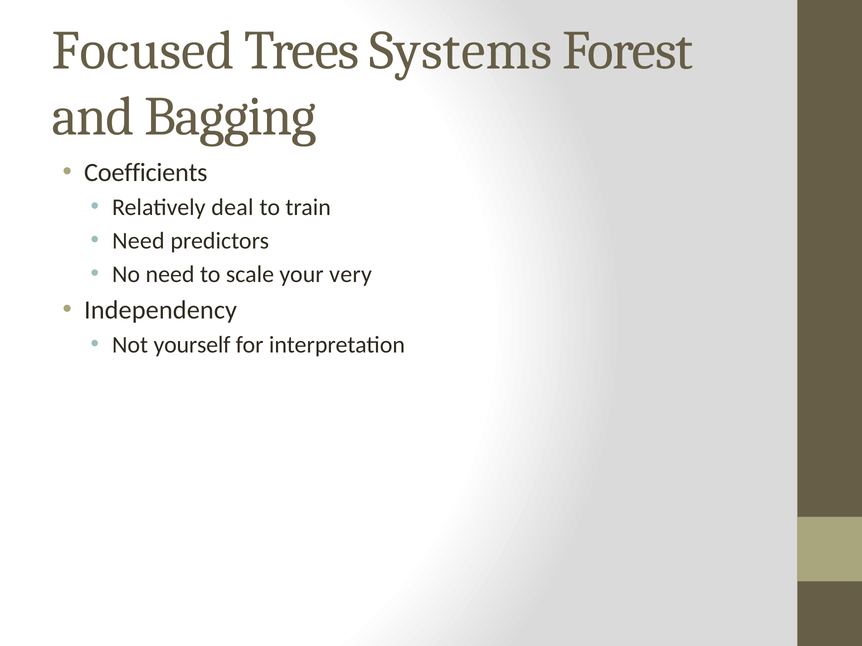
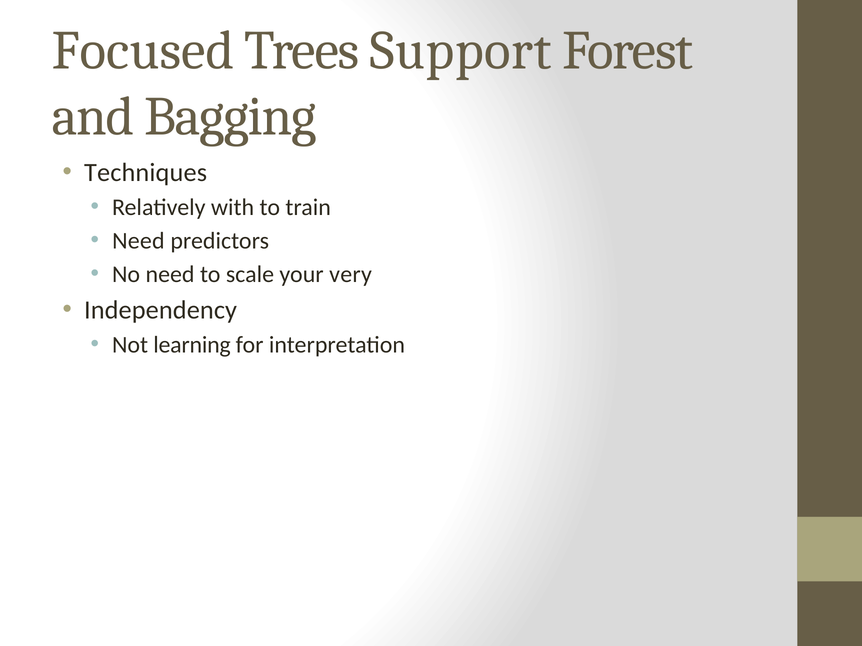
Systems: Systems -> Support (461, 51)
Coefficients: Coefficients -> Techniques (146, 173)
deal: deal -> with (233, 208)
yourself: yourself -> learning (192, 345)
